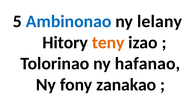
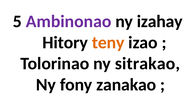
Ambinonao colour: blue -> purple (69, 21)
lelany: lelany -> izahay (160, 21)
hafanao: hafanao -> sitrakao (147, 64)
